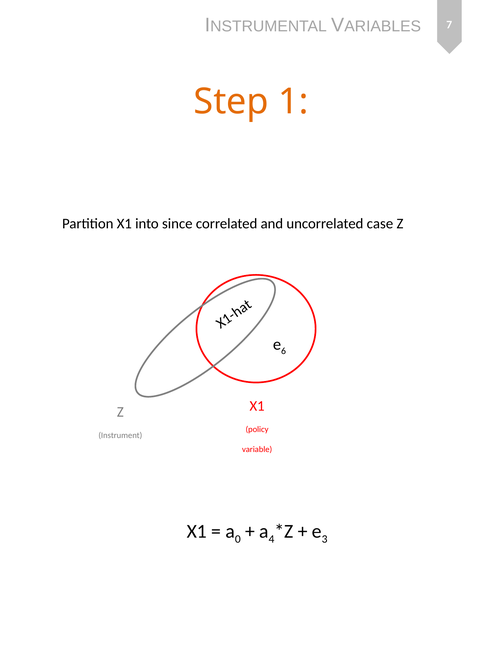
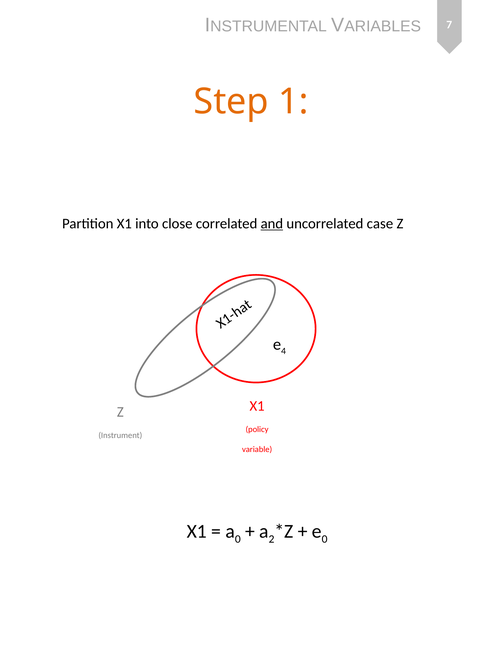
since: since -> close (177, 224)
and underline: none -> present (272, 224)
6: 6 -> 4 (284, 351)
4: 4 -> 2 (272, 539)
3: 3 -> 0 (325, 539)
